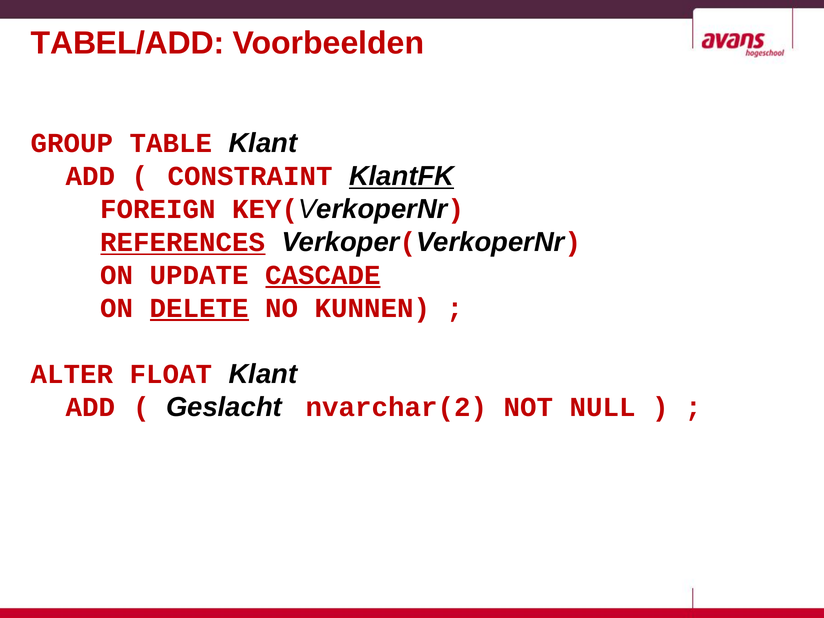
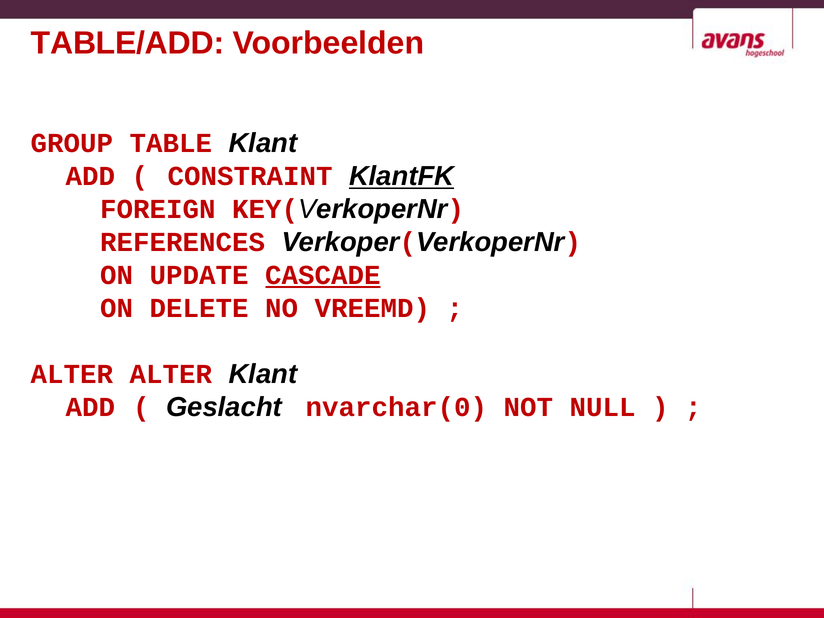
TABEL/ADD: TABEL/ADD -> TABLE/ADD (128, 43)
REFERENCES underline: present -> none (183, 242)
DELETE underline: present -> none (199, 308)
KUNNEN: KUNNEN -> VREEMD (372, 308)
ALTER FLOAT: FLOAT -> ALTER (171, 374)
nvarchar(2: nvarchar(2 -> nvarchar(0 (397, 407)
